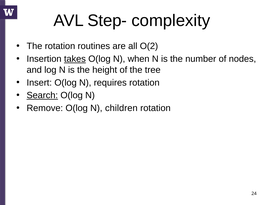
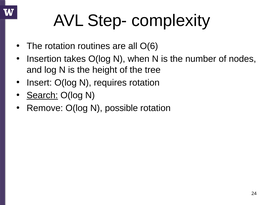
O(2: O(2 -> O(6 (149, 46)
takes underline: present -> none (75, 59)
children: children -> possible (121, 108)
